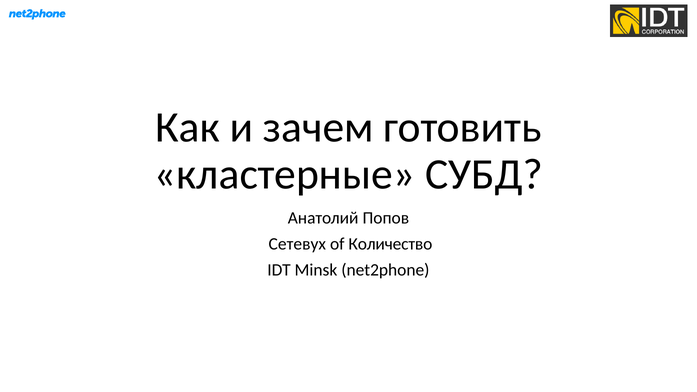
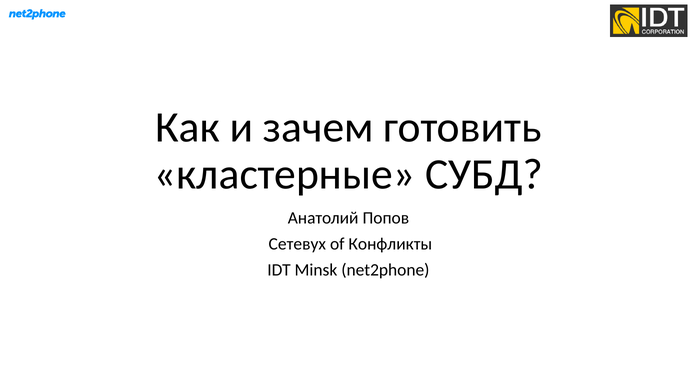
Количество: Количество -> Конфликты (390, 244)
